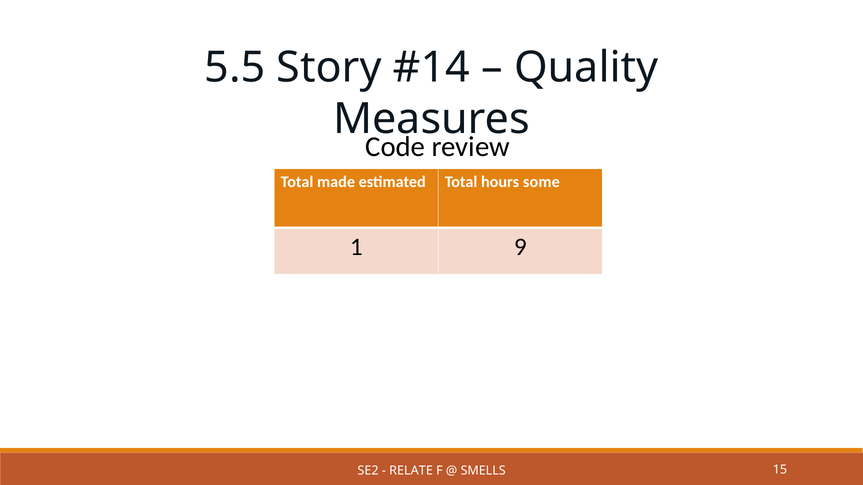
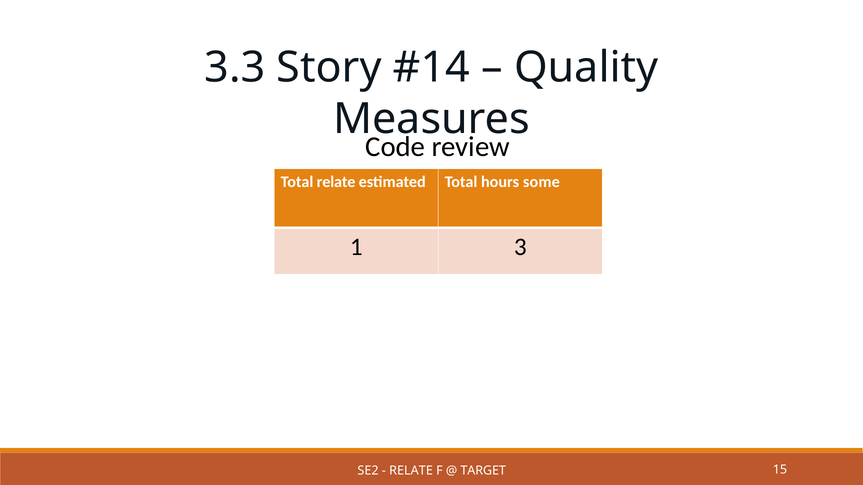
5.5: 5.5 -> 3.3 (235, 67)
Total made: made -> relate (336, 182)
9: 9 -> 3 (520, 247)
SMELLS: SMELLS -> TARGET (483, 471)
